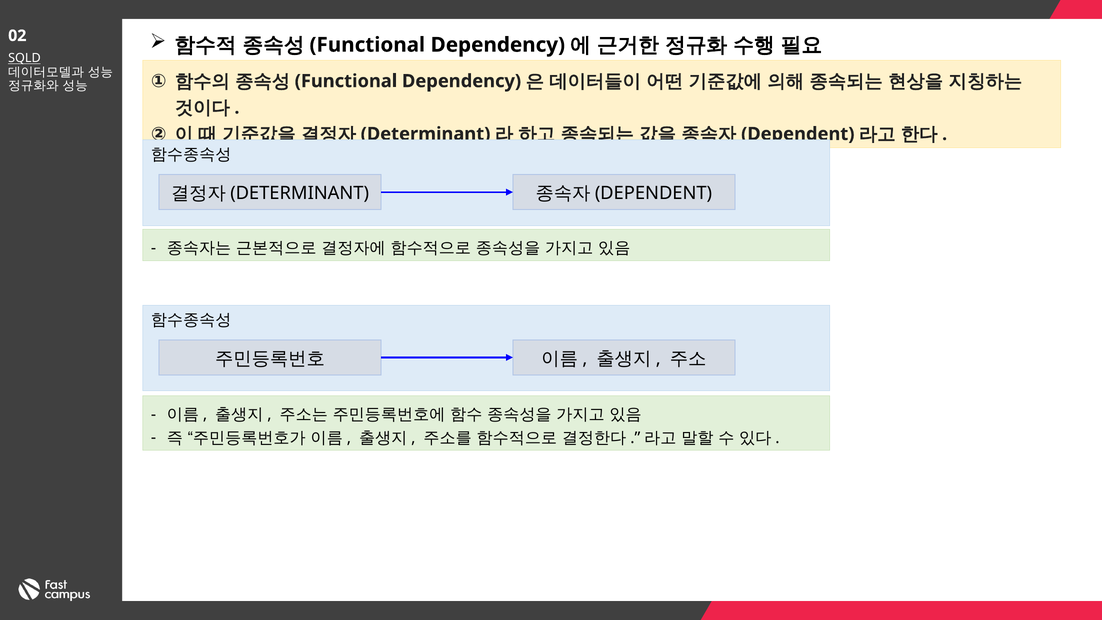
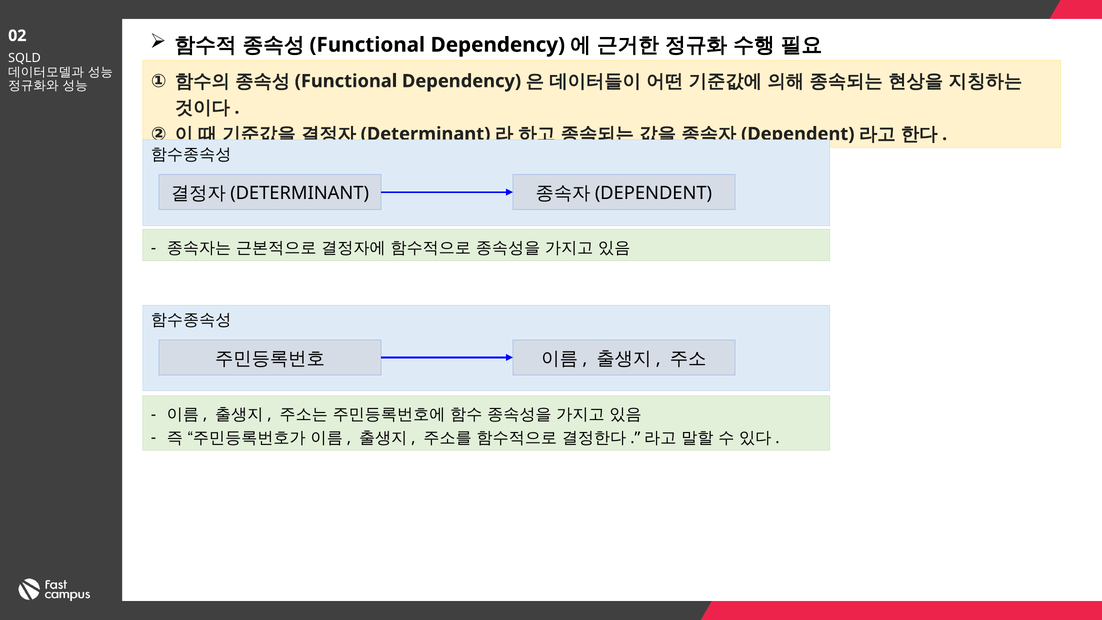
SQLD underline: present -> none (24, 58)
